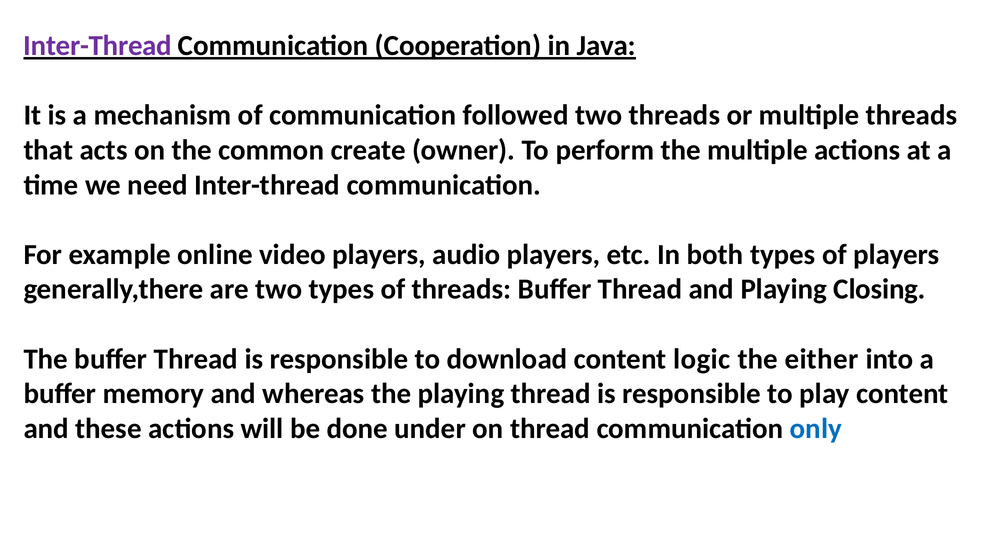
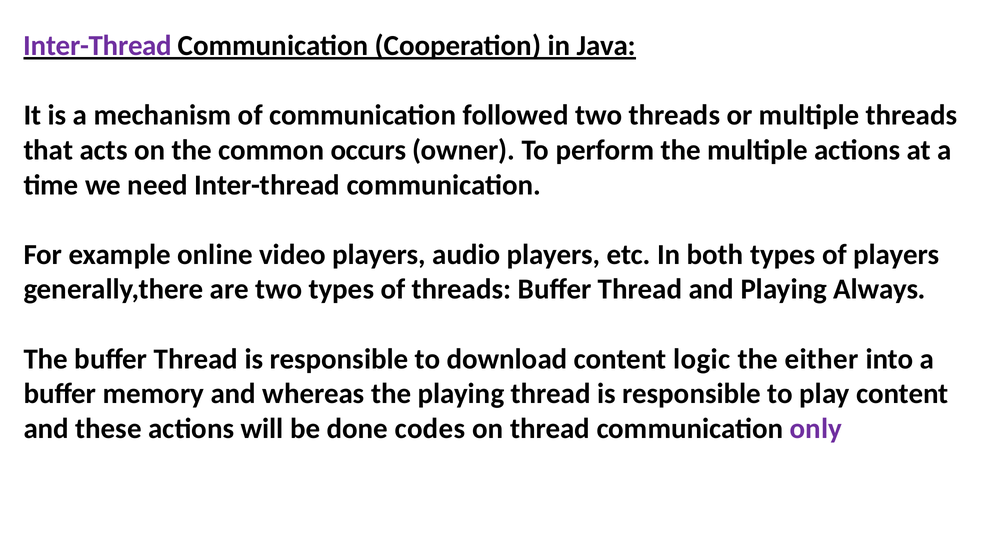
create: create -> occurs (368, 150)
Closing: Closing -> Always (880, 289)
under: under -> codes (430, 429)
only colour: blue -> purple (816, 429)
